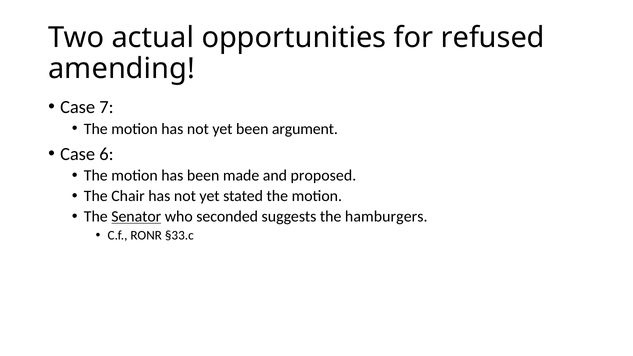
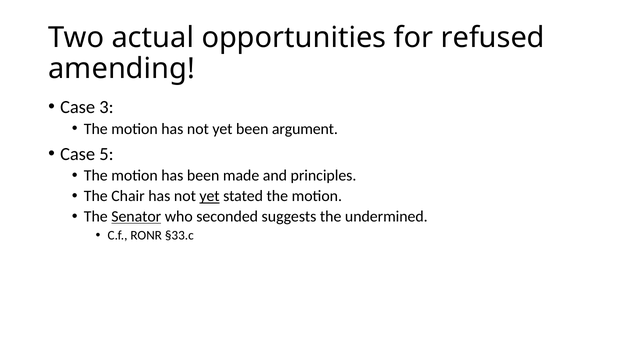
7: 7 -> 3 (106, 107)
6: 6 -> 5 (106, 154)
proposed: proposed -> principles (323, 176)
yet underline: none -> present (210, 196)
hamburgers: hamburgers -> undermined (386, 217)
